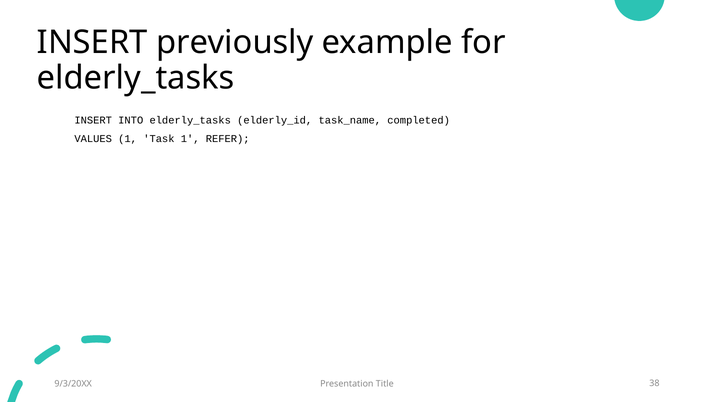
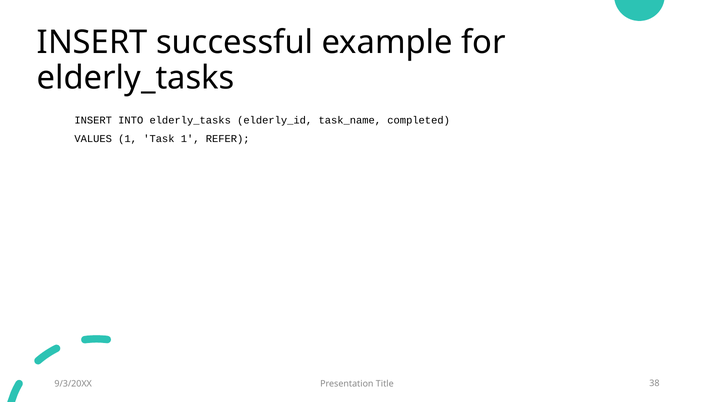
previously: previously -> successful (235, 42)
